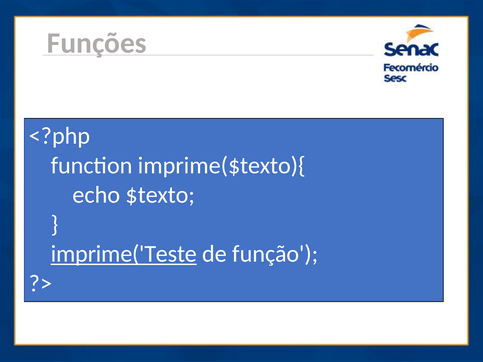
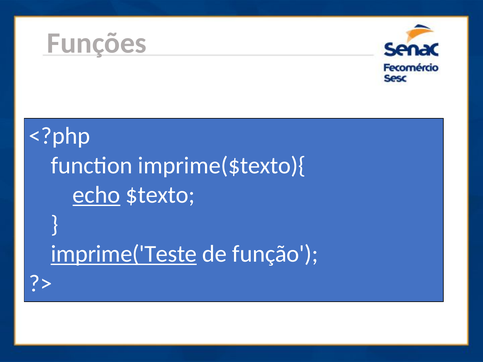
echo underline: none -> present (96, 195)
